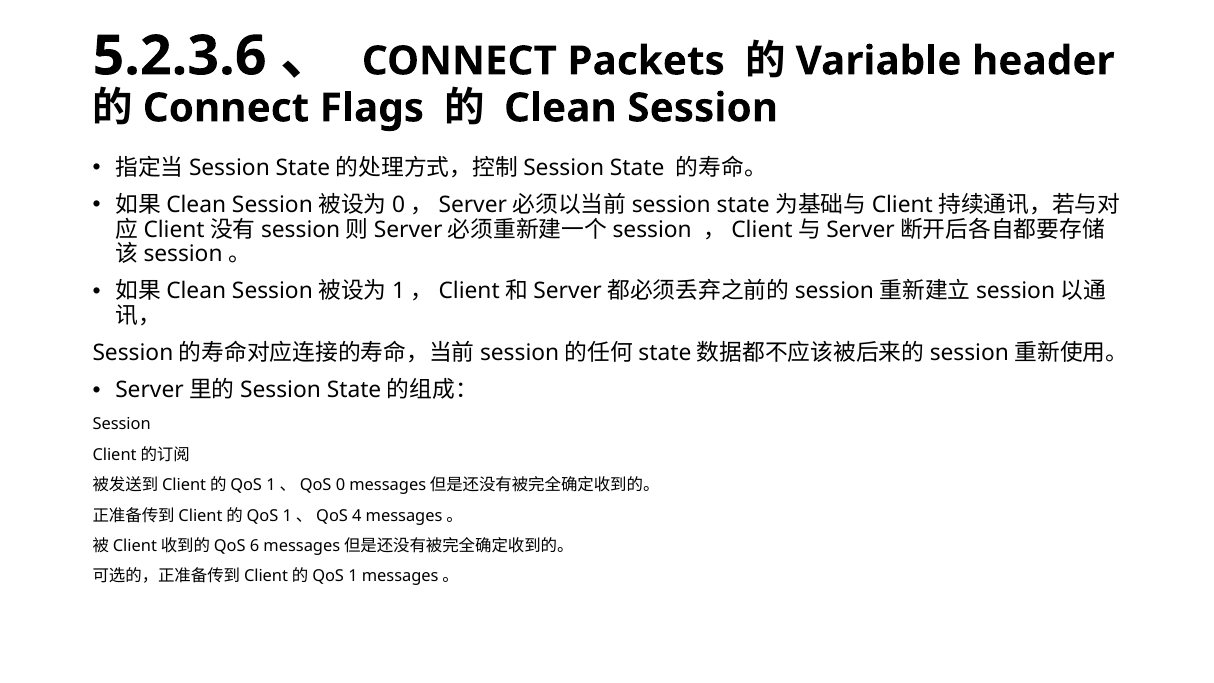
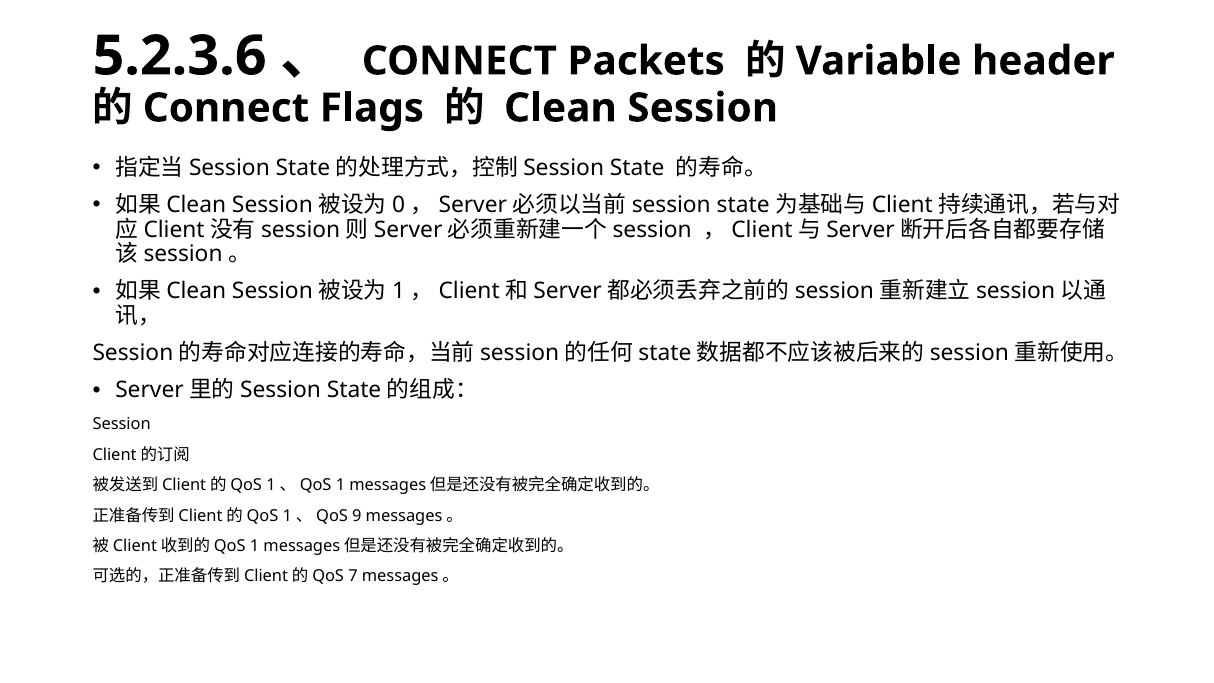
1、QoS 0: 0 -> 1 (341, 485)
4: 4 -> 9 (357, 516)
6: 6 -> 1 (255, 546)
1: 1 -> 7 (353, 576)
